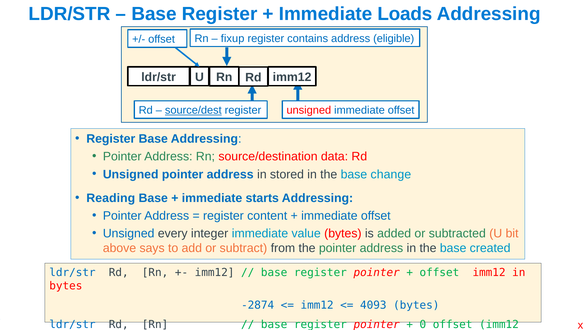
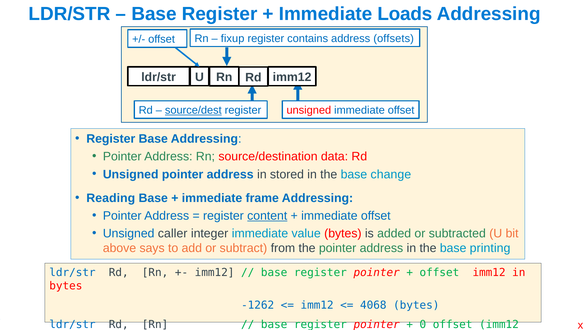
eligible: eligible -> offsets (394, 39)
starts: starts -> frame (262, 198)
content underline: none -> present (267, 215)
every: every -> caller (173, 233)
created: created -> printing (490, 248)
-2874: -2874 -> -1262 (258, 305)
4093: 4093 -> 4068 (373, 305)
